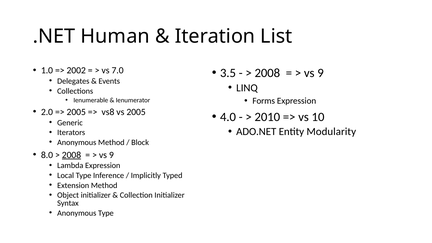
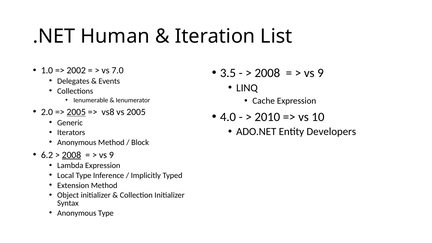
Forms: Forms -> Cache (264, 101)
2005 underline: none -> present (76, 112)
Modularity: Modularity -> Developers (331, 132)
8.0: 8.0 -> 6.2 (47, 155)
